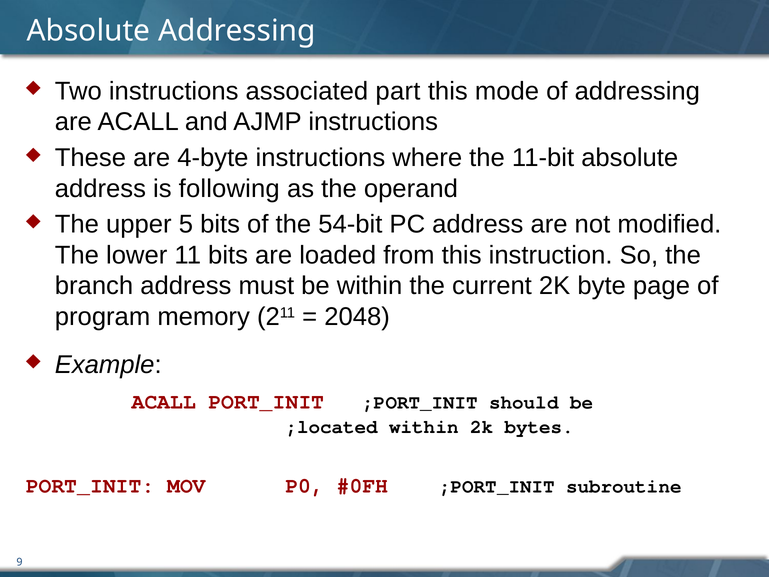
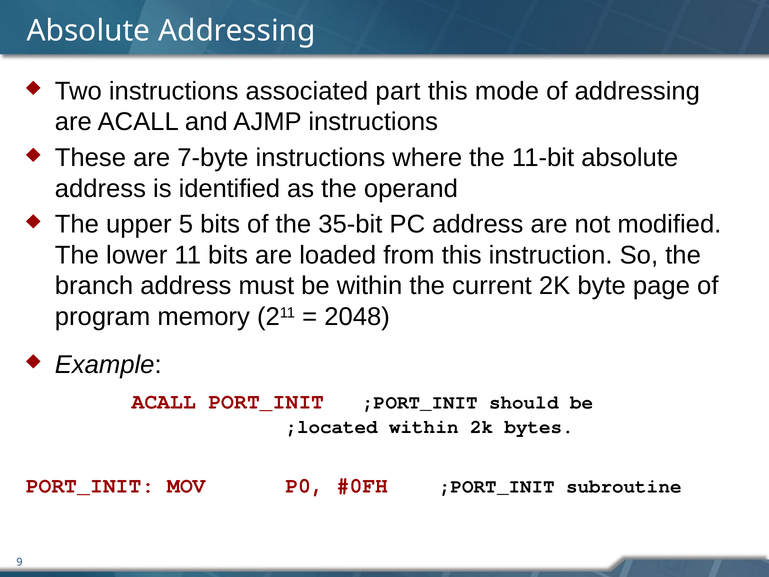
4-byte: 4-byte -> 7-byte (213, 158)
following: following -> identified (229, 189)
54-bit: 54-bit -> 35-bit (350, 224)
